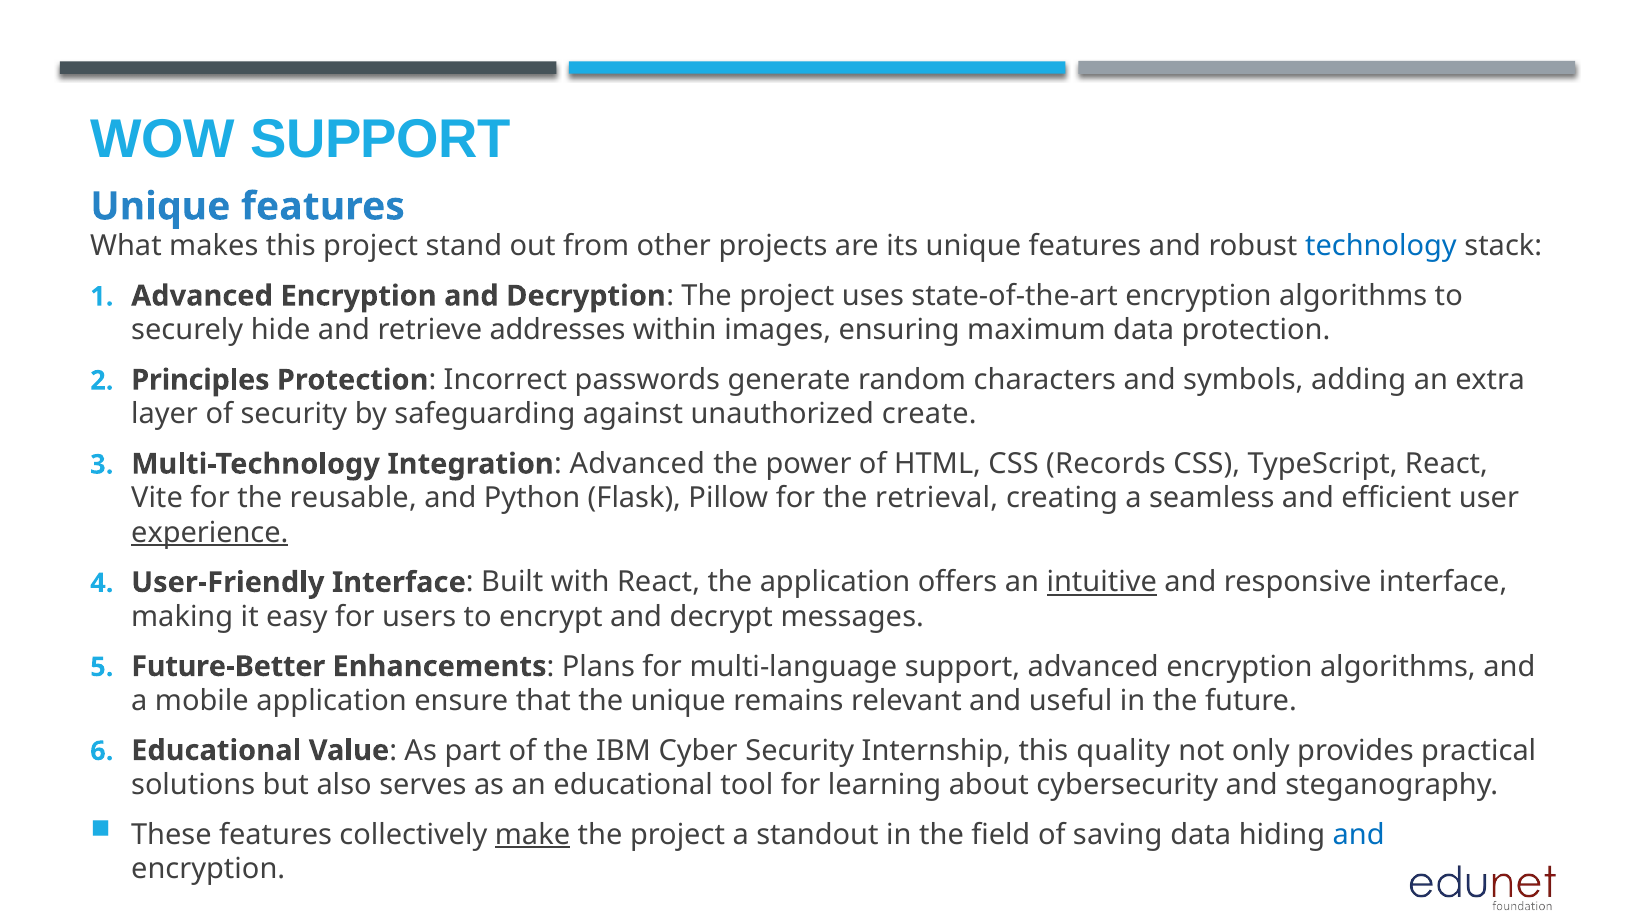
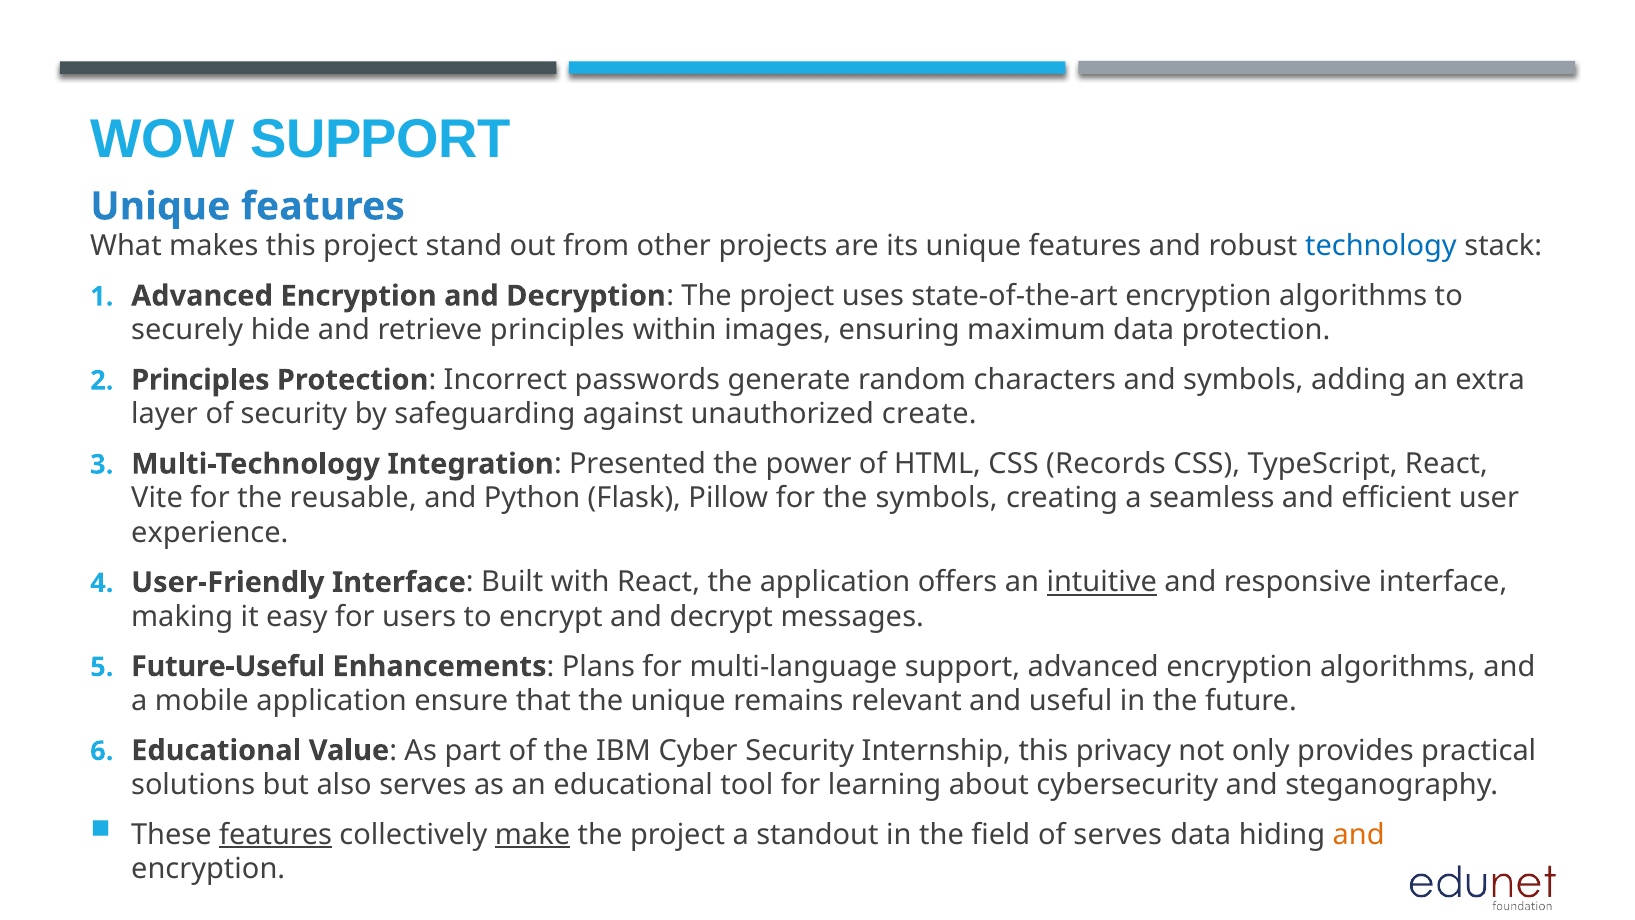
retrieve addresses: addresses -> principles (557, 330)
Integration Advanced: Advanced -> Presented (638, 464)
the retrieval: retrieval -> symbols (937, 498)
experience underline: present -> none (210, 533)
Future-Better: Future-Better -> Future-Useful (228, 666)
quality: quality -> privacy (1123, 750)
features underline: none -> present (276, 834)
of saving: saving -> serves (1118, 834)
and colour: blue -> orange (1359, 834)
